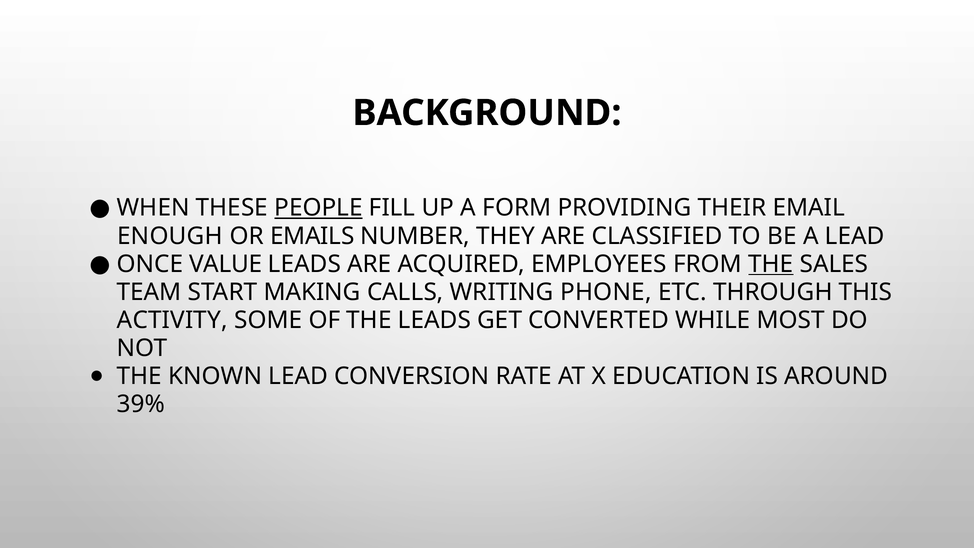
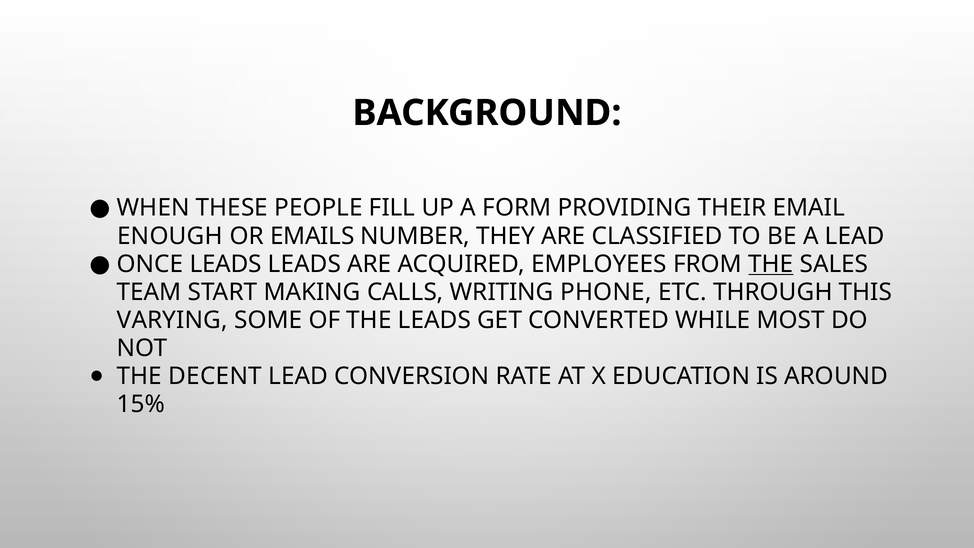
PEOPLE underline: present -> none (318, 208)
ONCE VALUE: VALUE -> LEADS (226, 264)
ACTIVITY: ACTIVITY -> VARYING (172, 320)
KNOWN: KNOWN -> DECENT (215, 376)
39%: 39% -> 15% (141, 404)
